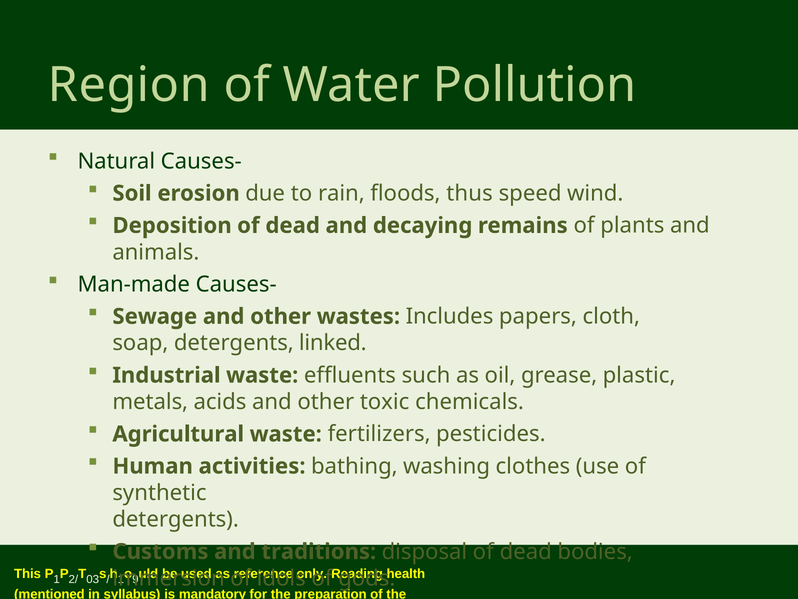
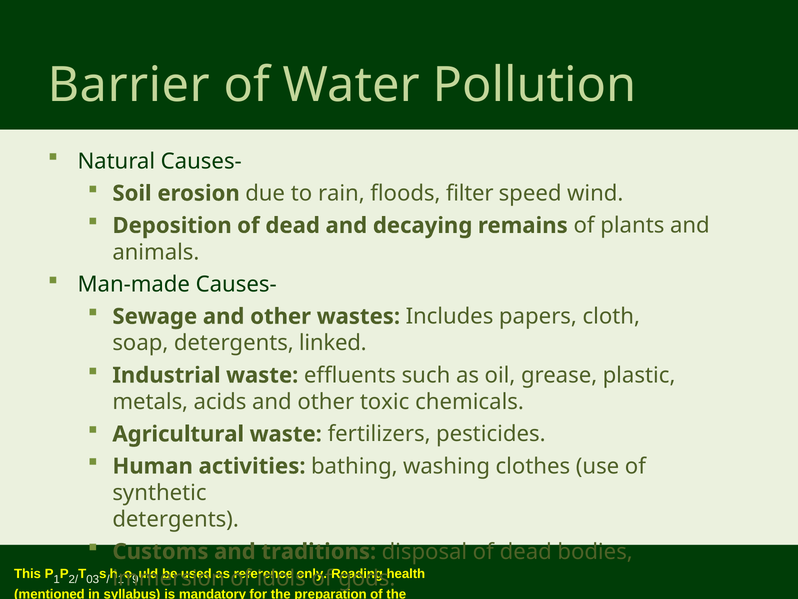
Region: Region -> Barrier (129, 85)
thus: thus -> filter (470, 193)
